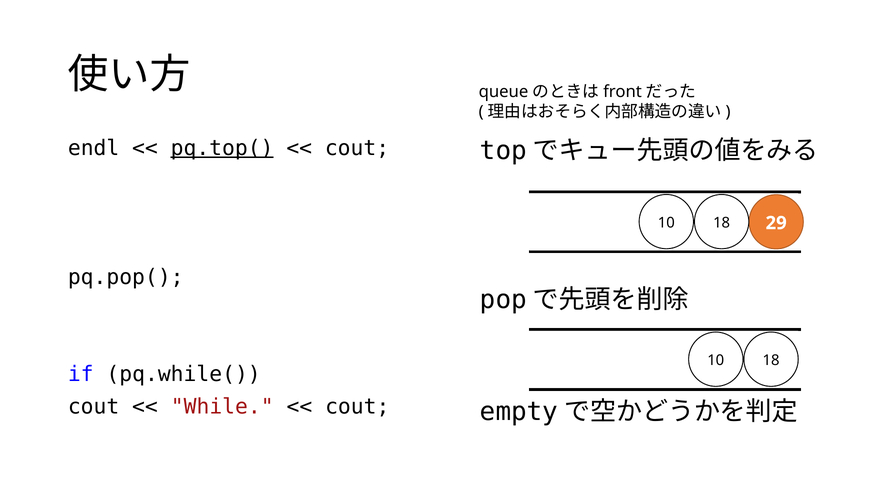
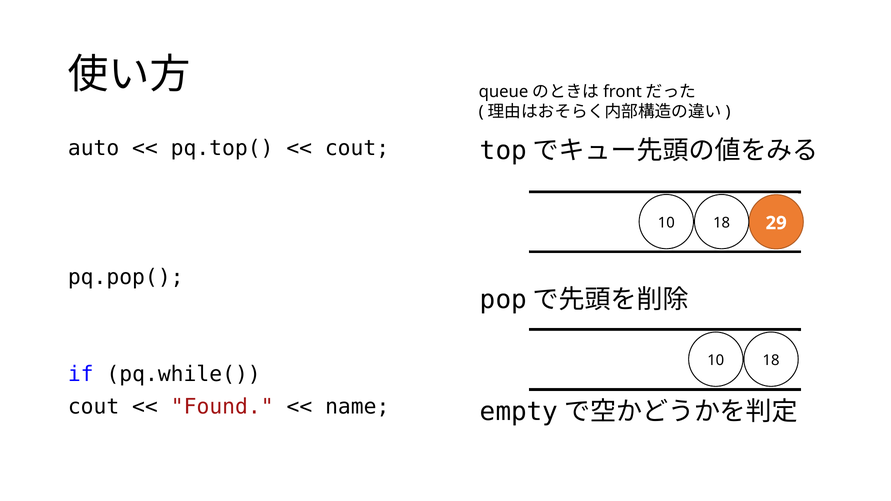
endl: endl -> auto (94, 148)
pq.top( underline: present -> none (222, 148)
While: While -> Found (222, 407)
cout: cout -> name (357, 407)
